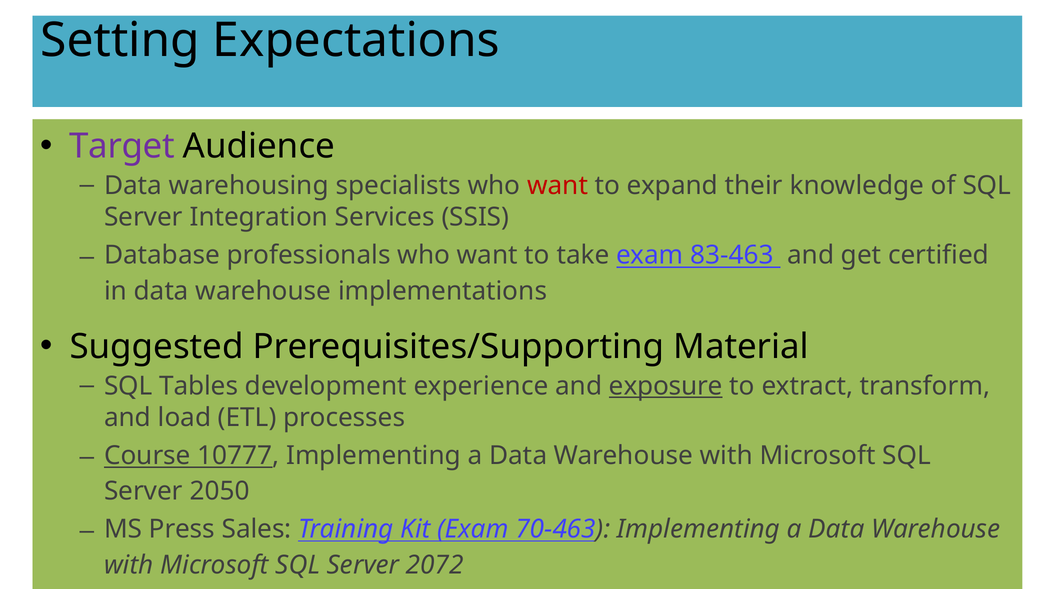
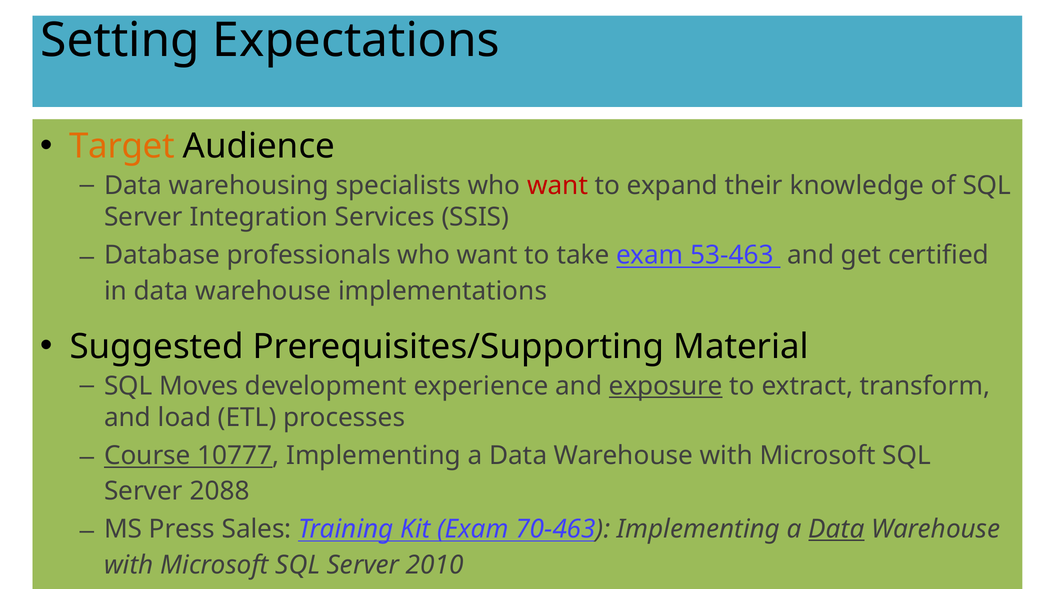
Target colour: purple -> orange (122, 146)
83-463: 83-463 -> 53-463 (732, 255)
Tables: Tables -> Moves (199, 386)
2050: 2050 -> 2088 (220, 491)
Data underline: none -> present (836, 529)
2072: 2072 -> 2010 (435, 565)
